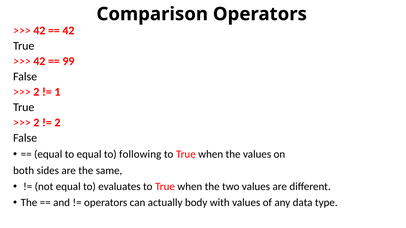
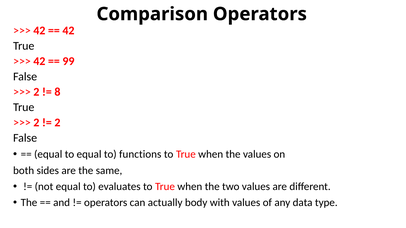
1: 1 -> 8 (57, 92)
following: following -> functions (140, 155)
